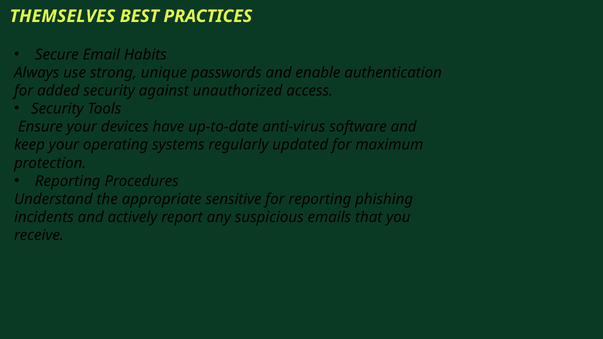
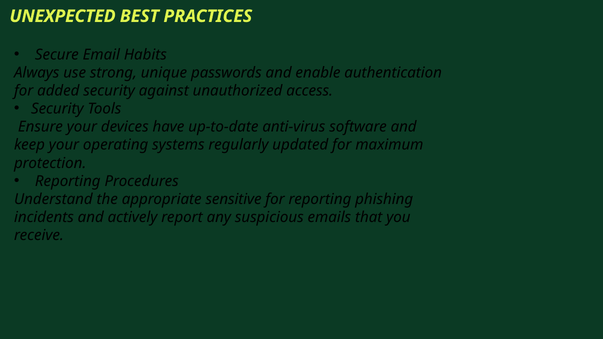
THEMSELVES: THEMSELVES -> UNEXPECTED (63, 16)
